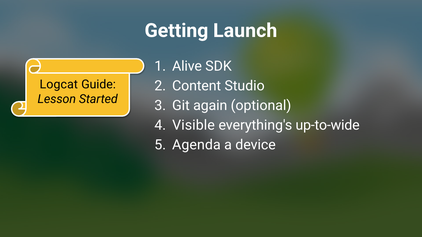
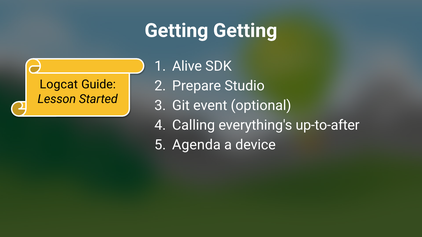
Getting Launch: Launch -> Getting (245, 31)
Content: Content -> Prepare (197, 86)
again: again -> event (210, 106)
Visible: Visible -> Calling (194, 125)
up-to-wide: up-to-wide -> up-to-after (328, 125)
